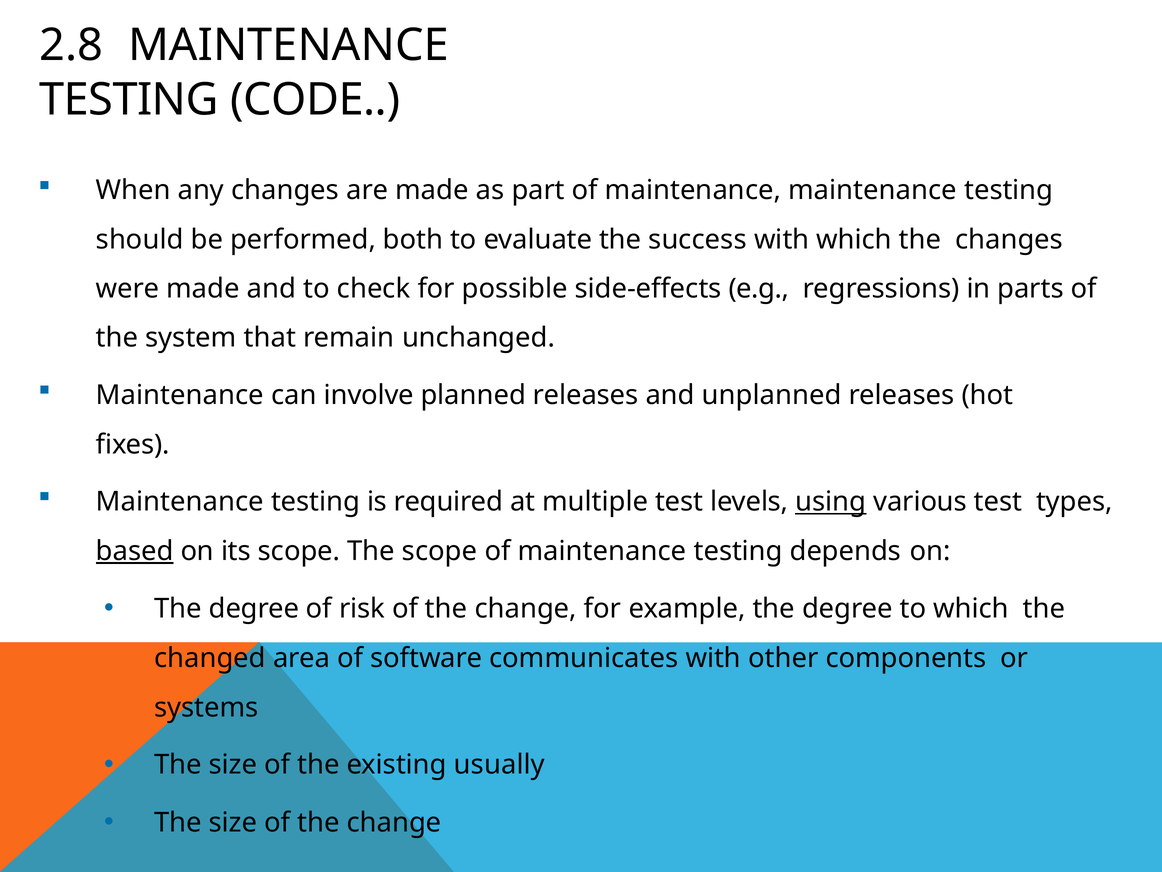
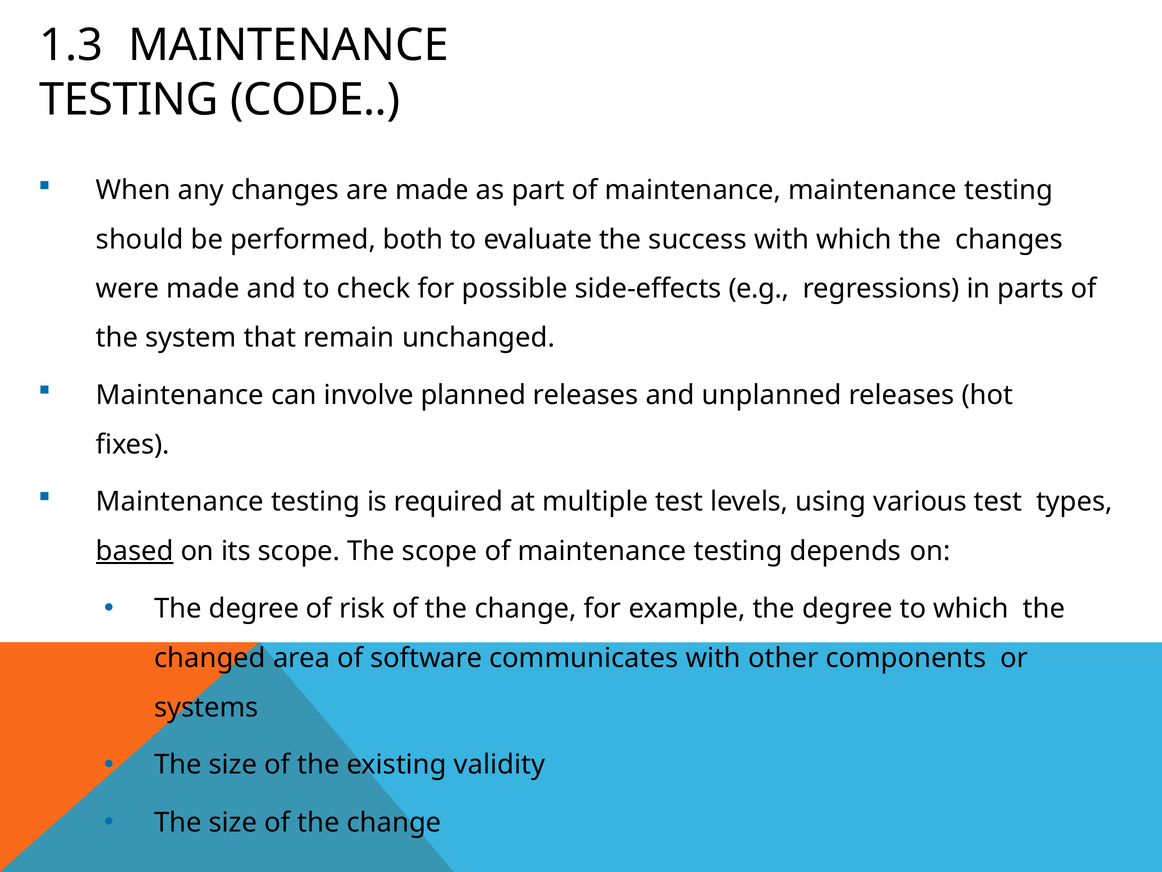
2.8: 2.8 -> 1.3 (71, 45)
using underline: present -> none (831, 502)
usually: usually -> validity (499, 764)
